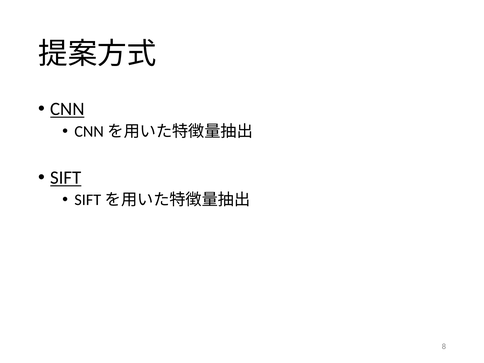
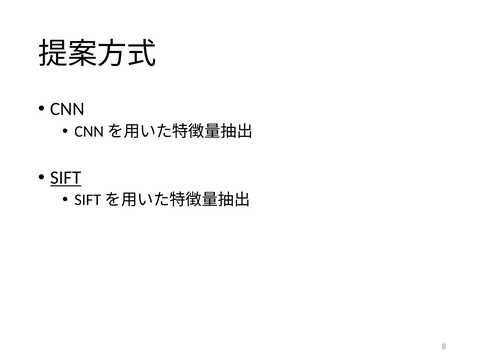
CNN underline: present -> none (67, 109)
